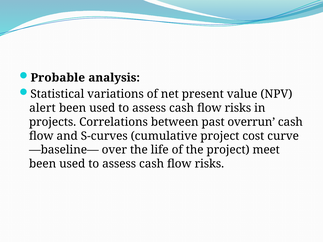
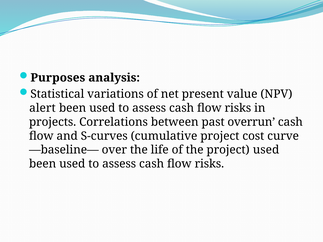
Probable: Probable -> Purposes (58, 78)
project meet: meet -> used (266, 150)
